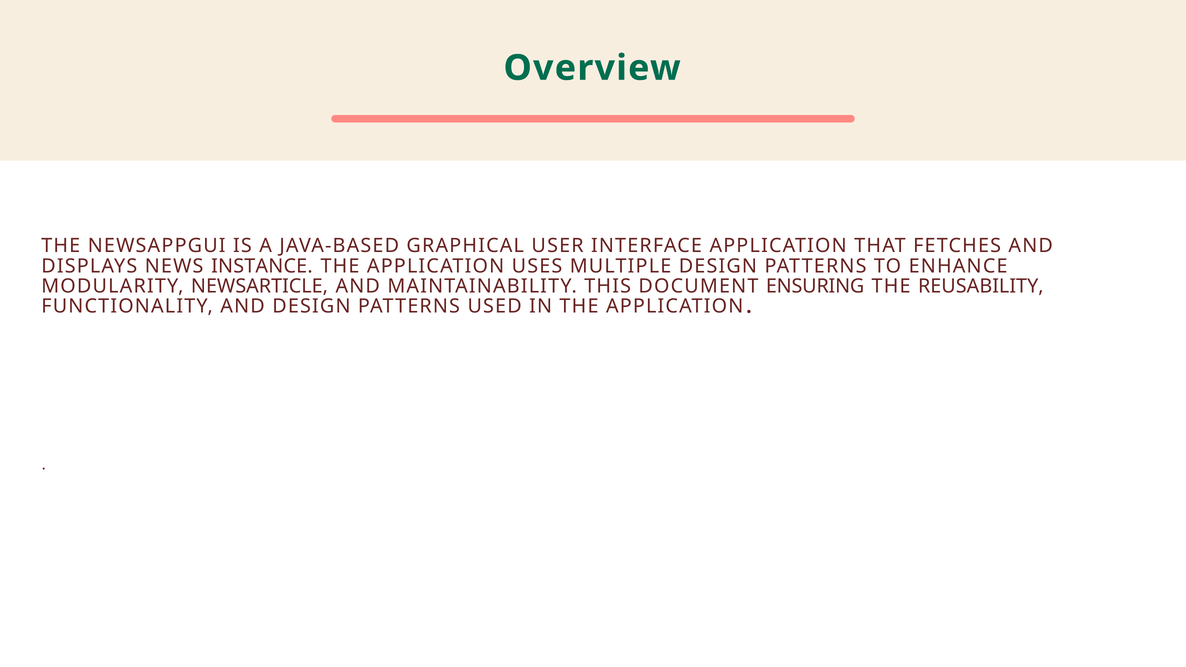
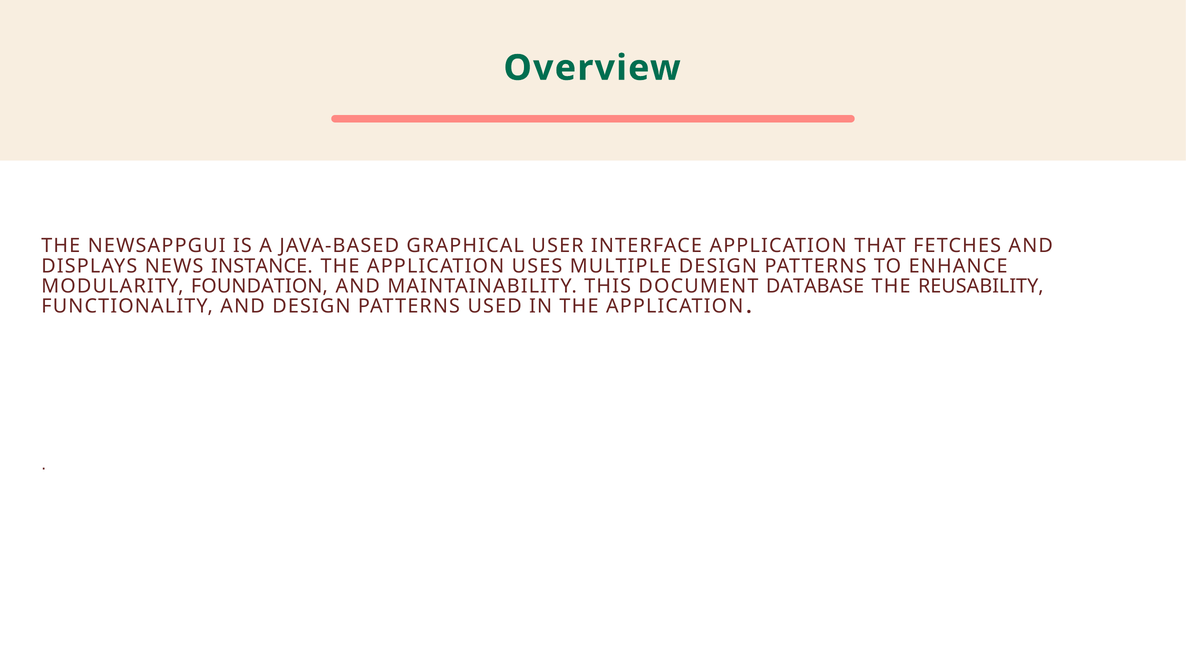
NEWSARTICLE: NEWSARTICLE -> FOUNDATION (259, 286)
ENSURING: ENSURING -> DATABASE (815, 286)
